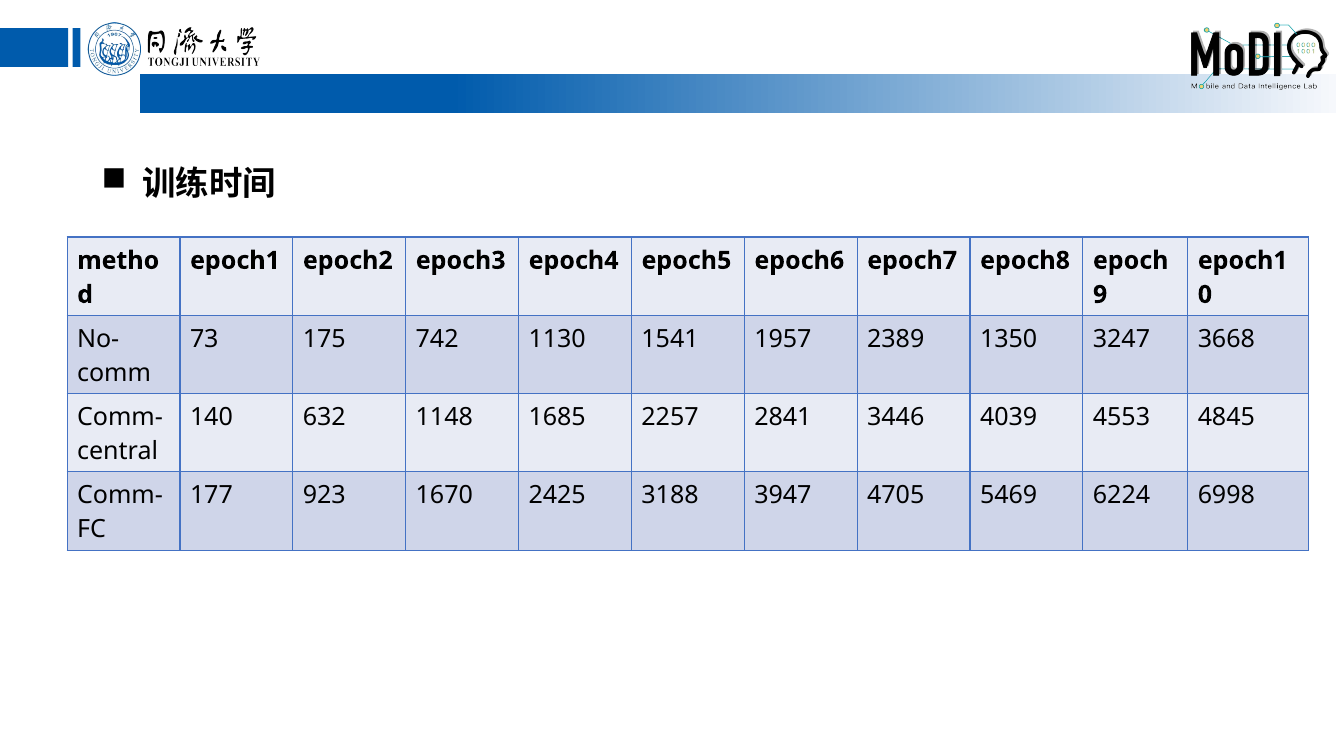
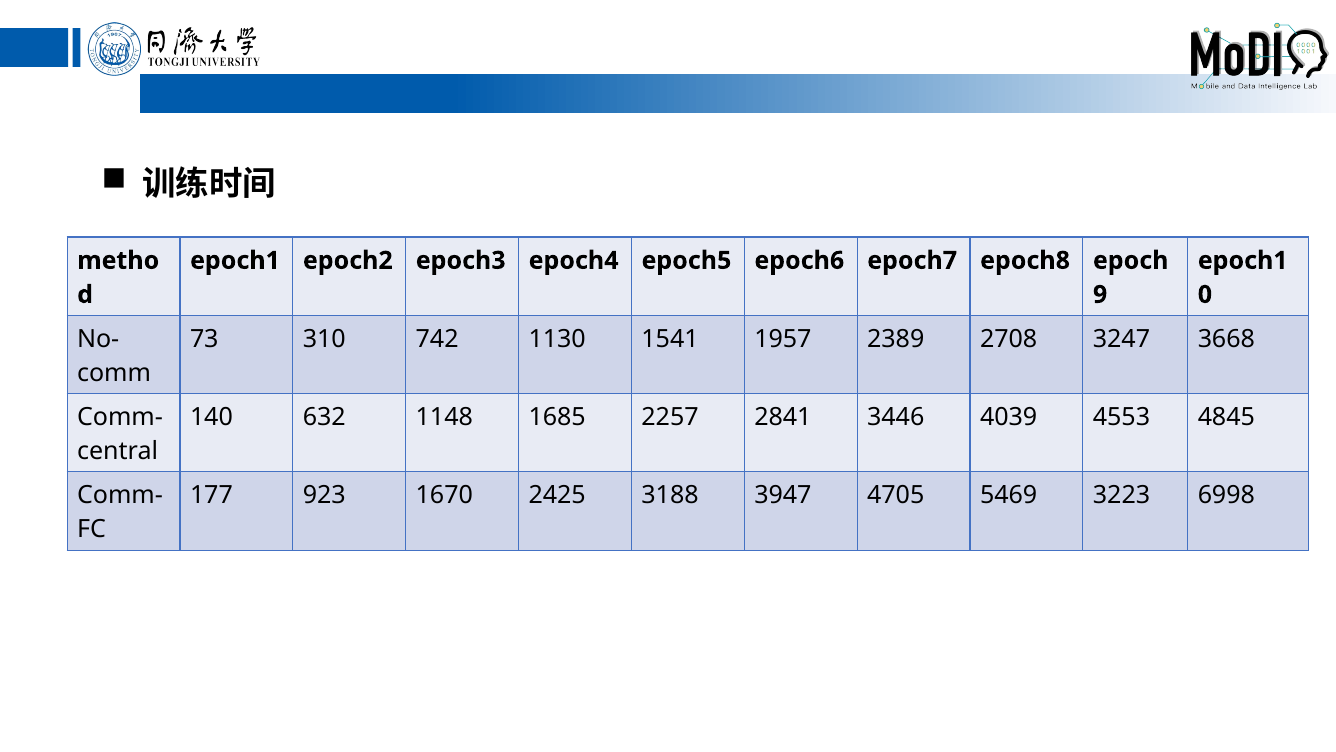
175: 175 -> 310 (324, 339)
1350: 1350 -> 2708 (1009, 339)
6224: 6224 -> 3223 (1122, 495)
